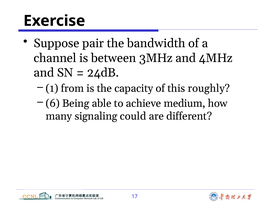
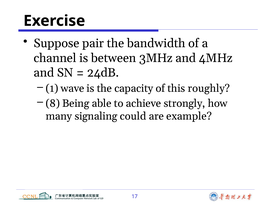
from: from -> wave (73, 89)
6: 6 -> 8 (53, 104)
medium: medium -> strongly (184, 104)
different: different -> example (189, 116)
